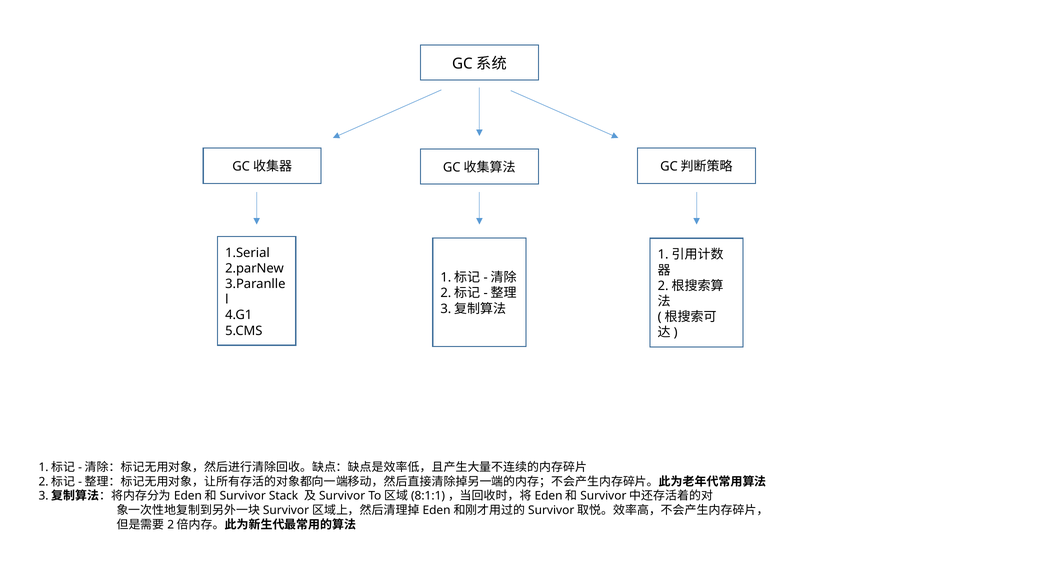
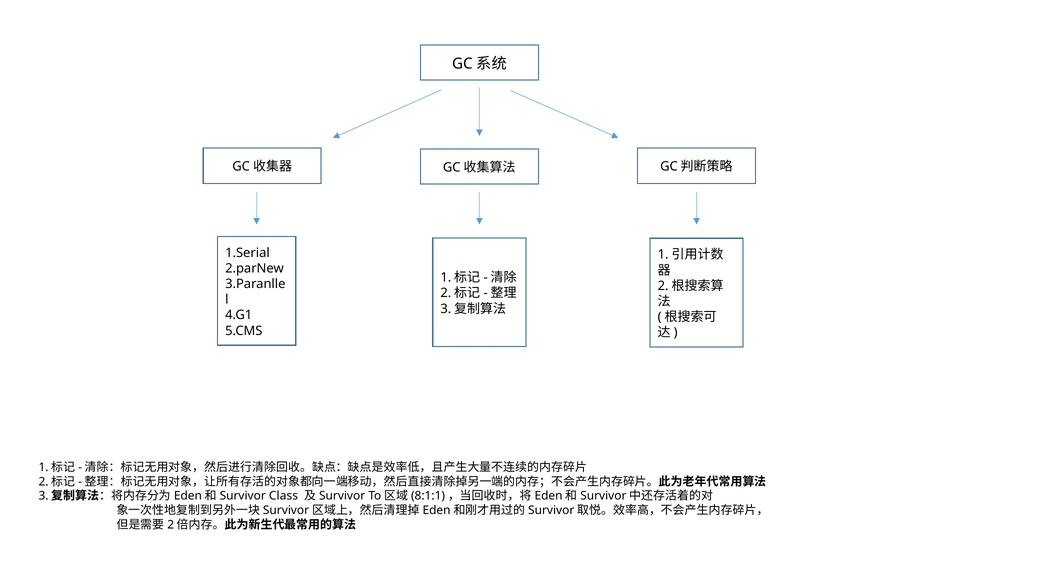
Stack: Stack -> Class (283, 496)
